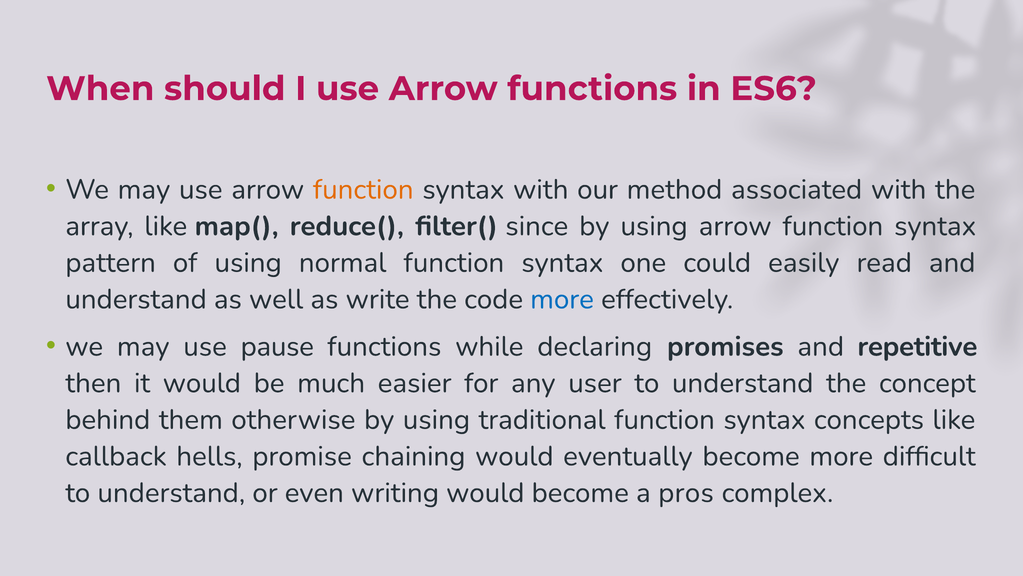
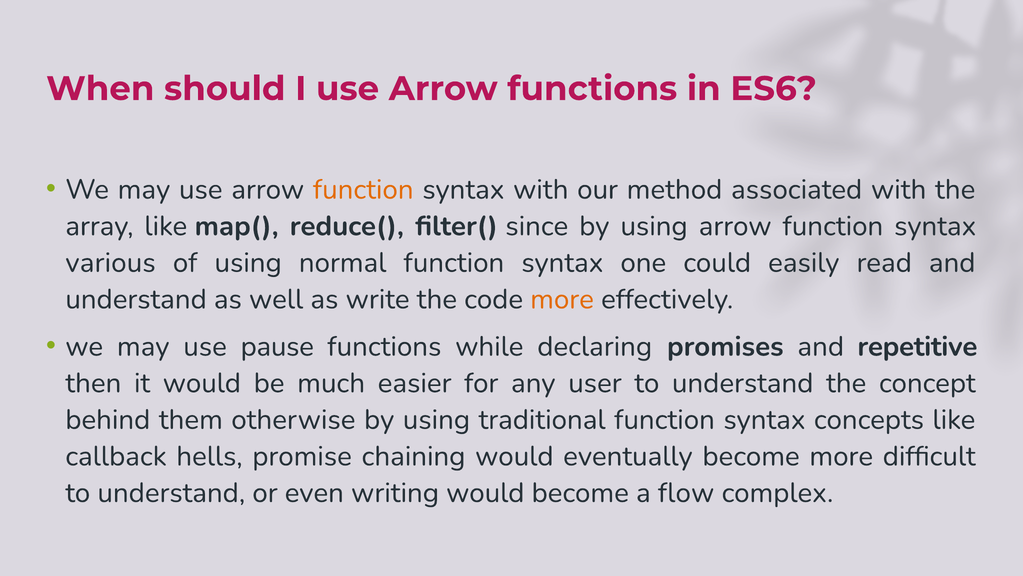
pattern: pattern -> various (111, 262)
more colour: blue -> orange (562, 299)
pros: pros -> flow (686, 492)
